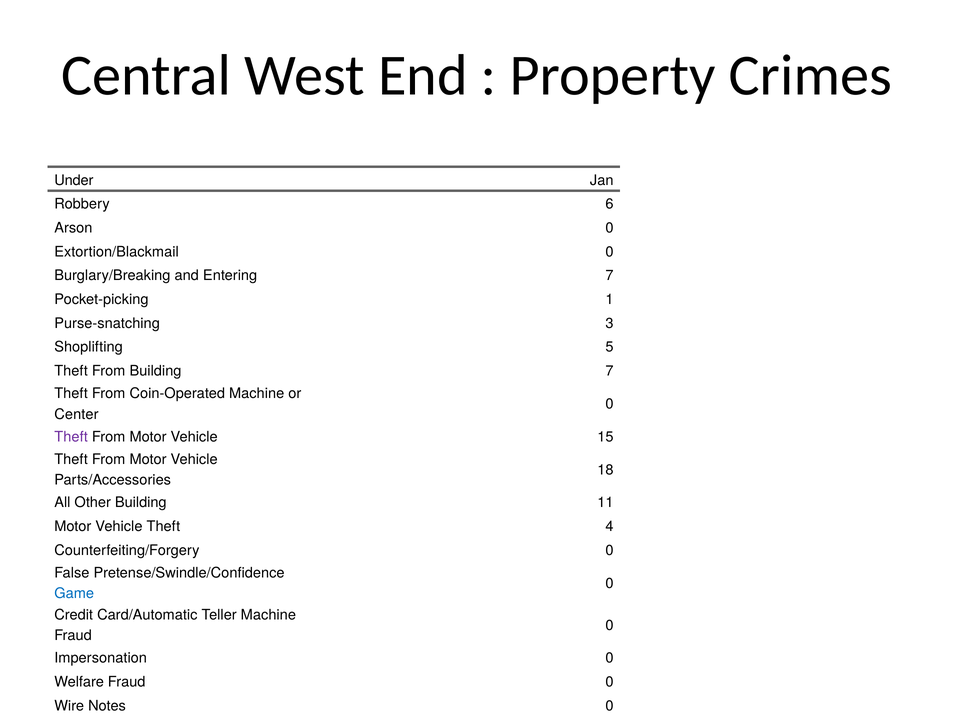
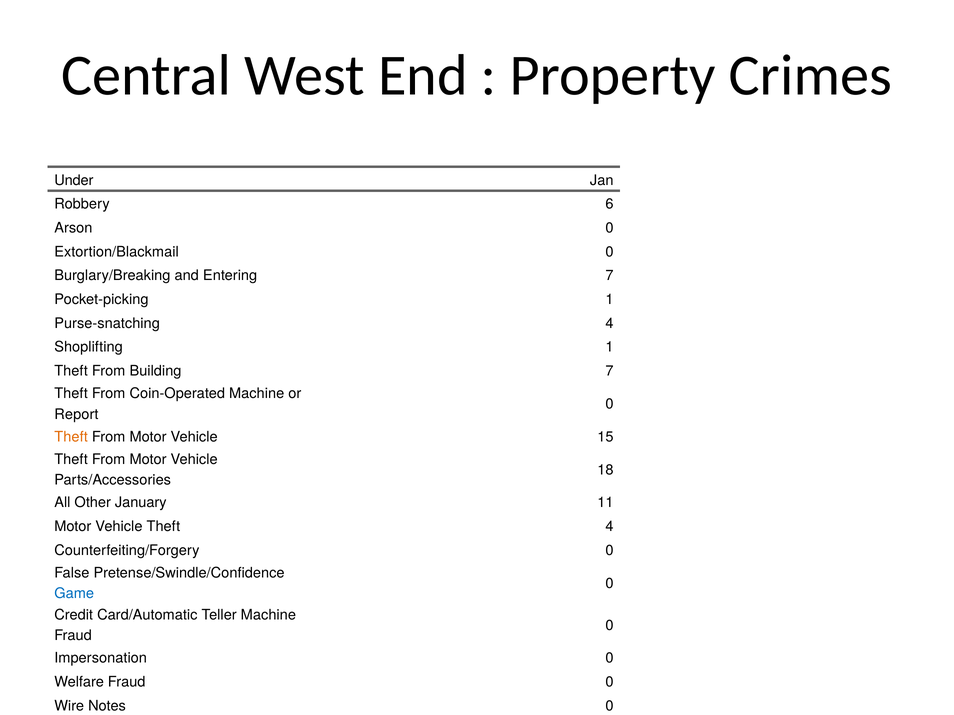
Purse-snatching 3: 3 -> 4 (609, 324)
Shoplifting 5: 5 -> 1 (609, 347)
Center: Center -> Report (76, 415)
Theft colour: purple -> orange (71, 437)
Other Building: Building -> January (141, 503)
